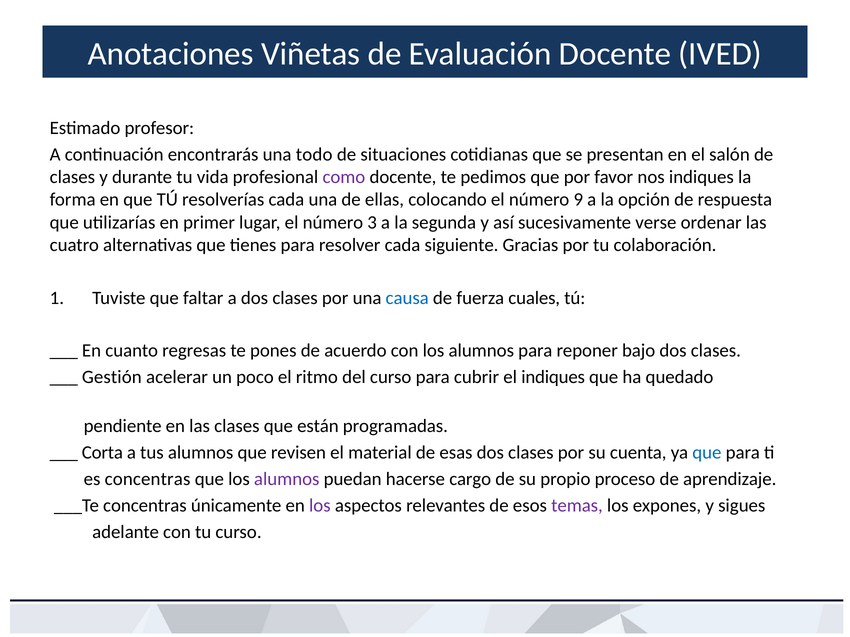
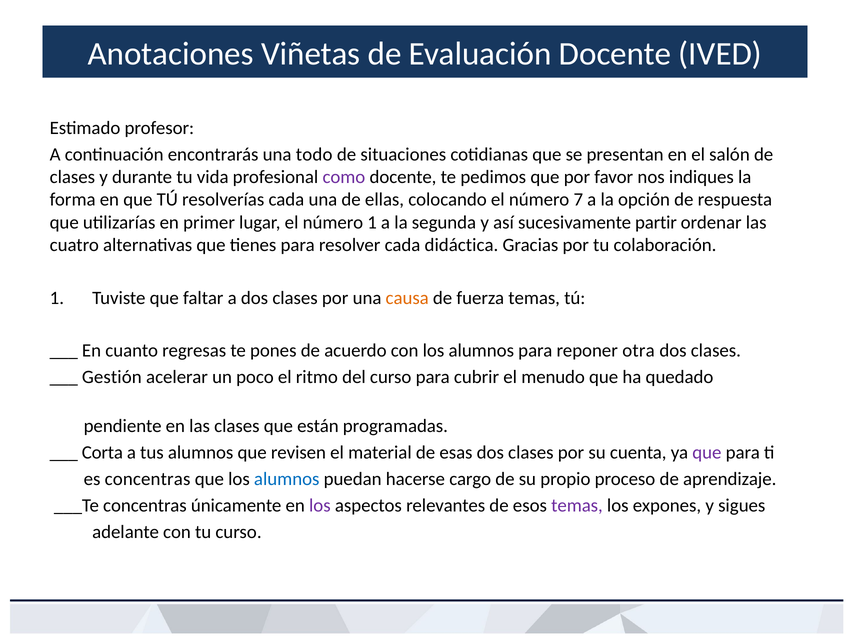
9: 9 -> 7 (578, 200)
número 3: 3 -> 1 (372, 223)
verse: verse -> partir (656, 223)
siguiente: siguiente -> didáctica (461, 245)
causa colour: blue -> orange (407, 298)
fuerza cuales: cuales -> temas (534, 298)
bajo: bajo -> otra (638, 351)
el indiques: indiques -> menudo (553, 377)
que colour: blue -> purple (707, 453)
alumnos colour: purple -> blue (287, 479)
